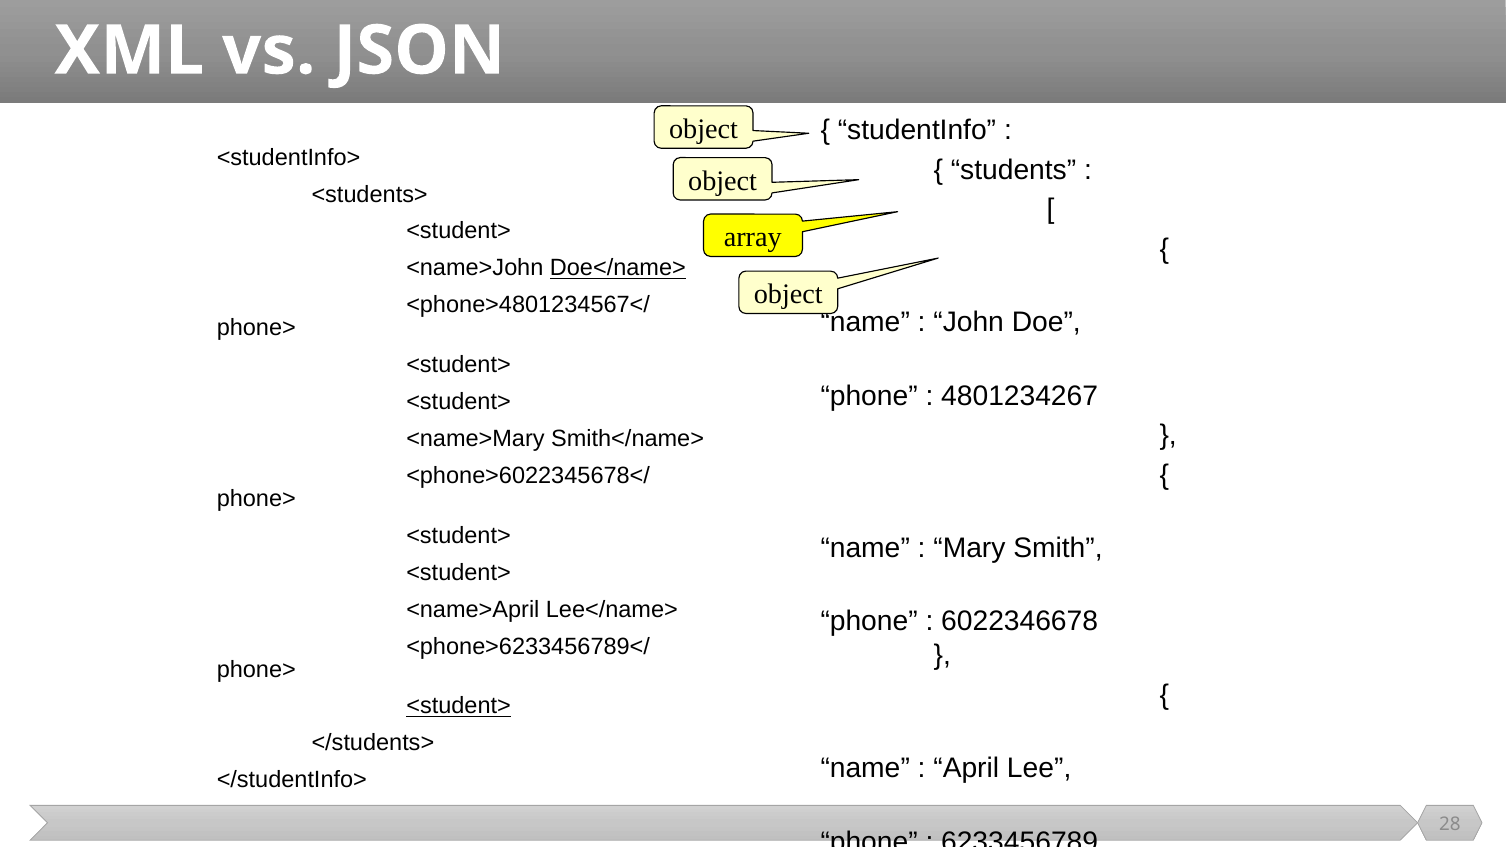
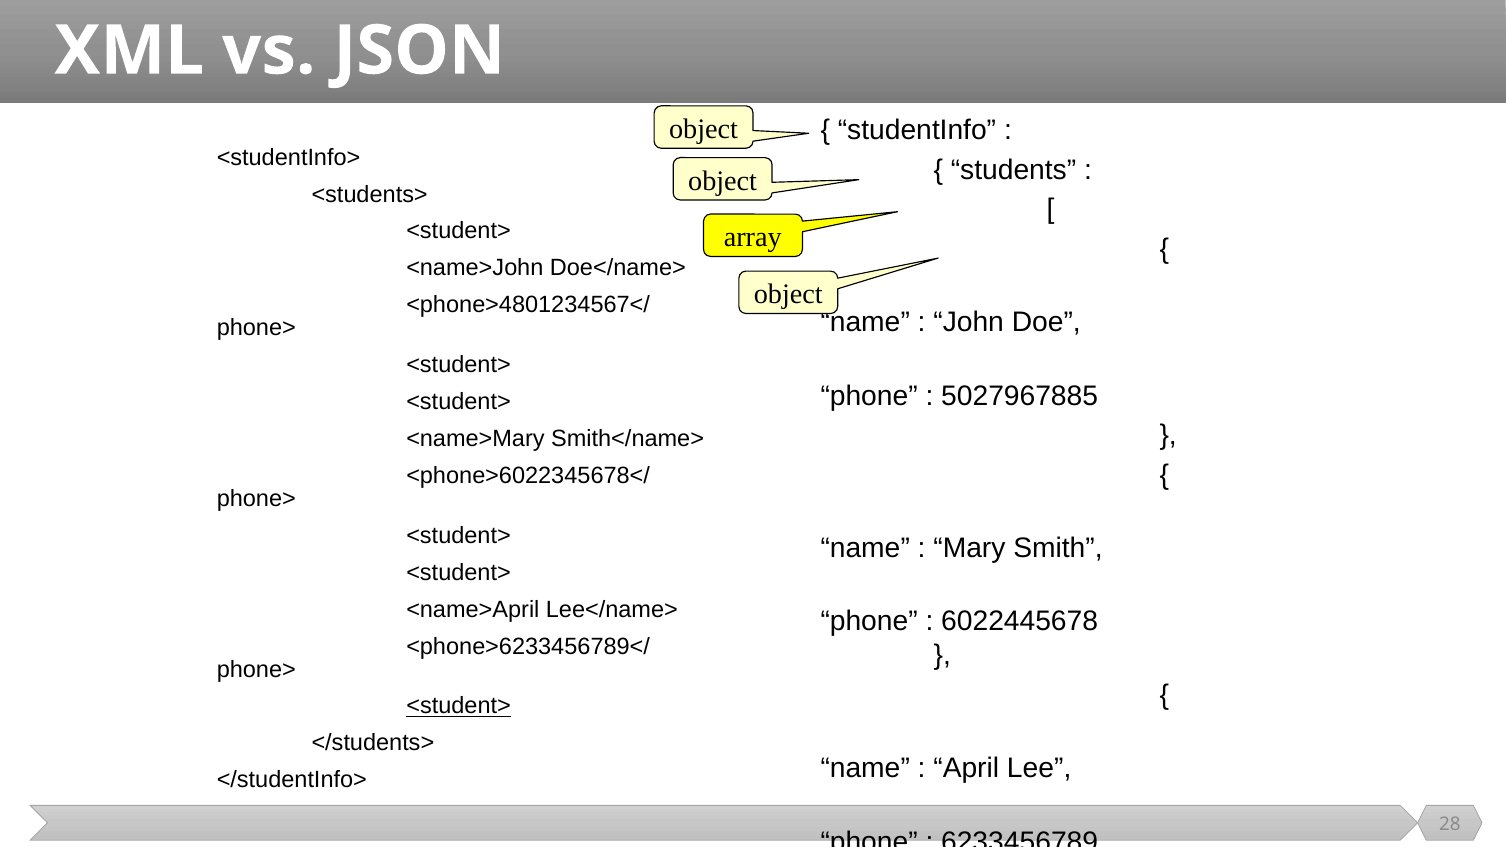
Doe</name> underline: present -> none (618, 268)
4801234267: 4801234267 -> 5027967885 (1020, 396)
6022346678: 6022346678 -> 6022445678 (1020, 622)
